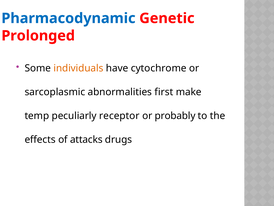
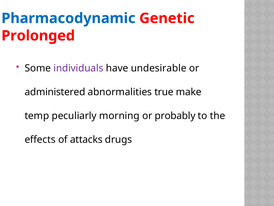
individuals colour: orange -> purple (78, 68)
cytochrome: cytochrome -> undesirable (159, 68)
sarcoplasmic: sarcoplasmic -> administered (55, 92)
first: first -> true (164, 92)
receptor: receptor -> morning (119, 116)
